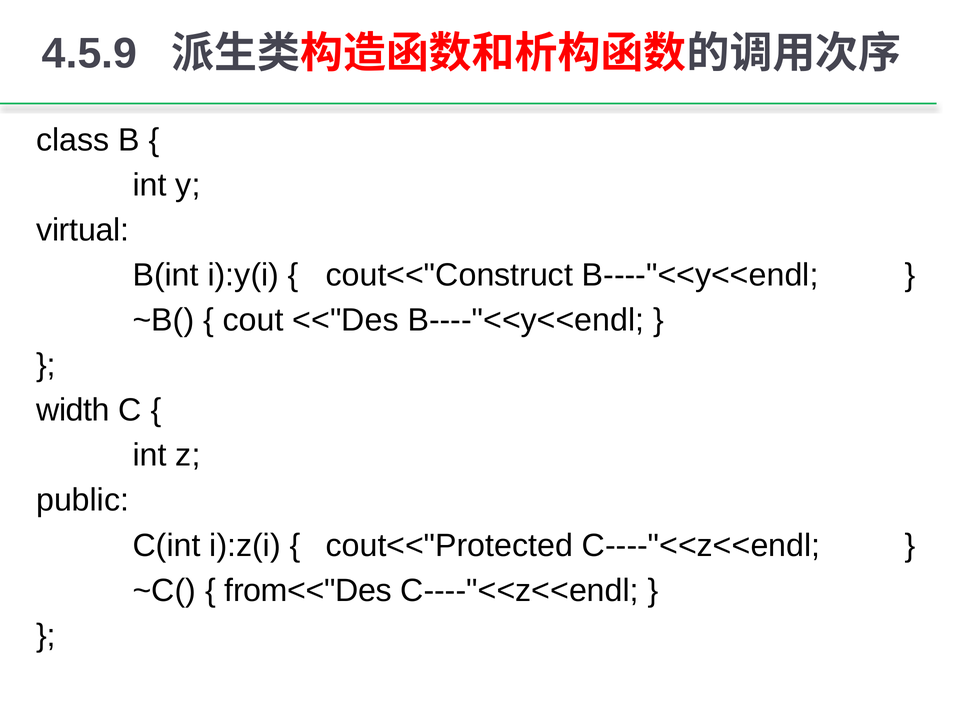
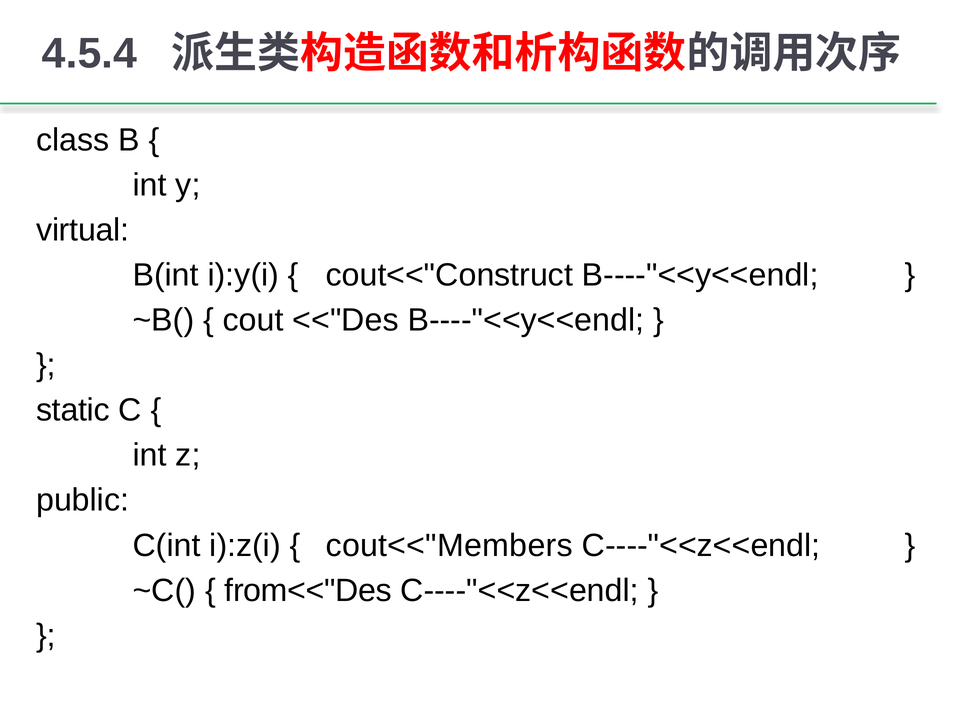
4.5.9: 4.5.9 -> 4.5.4 (89, 54)
width: width -> static (73, 410)
cout<<"Protected: cout<<"Protected -> cout<<"Members (449, 545)
